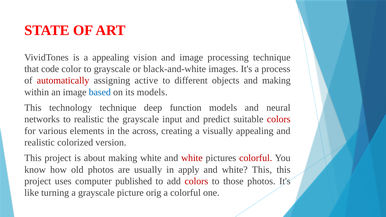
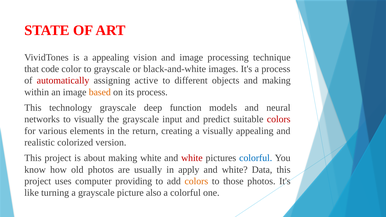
based colour: blue -> orange (100, 92)
its models: models -> process (152, 92)
technology technique: technique -> grayscale (118, 108)
to realistic: realistic -> visually (89, 119)
across: across -> return (145, 131)
colorful colour: red -> blue (256, 158)
white This: This -> Data (262, 170)
published: published -> providing (134, 181)
colors colour: red -> orange (196, 181)
orig: orig -> also (154, 193)
